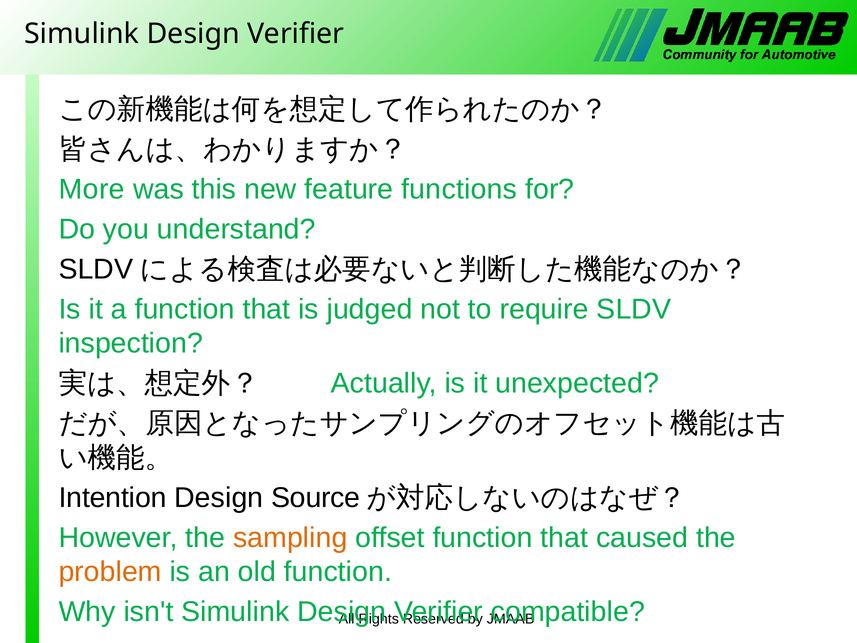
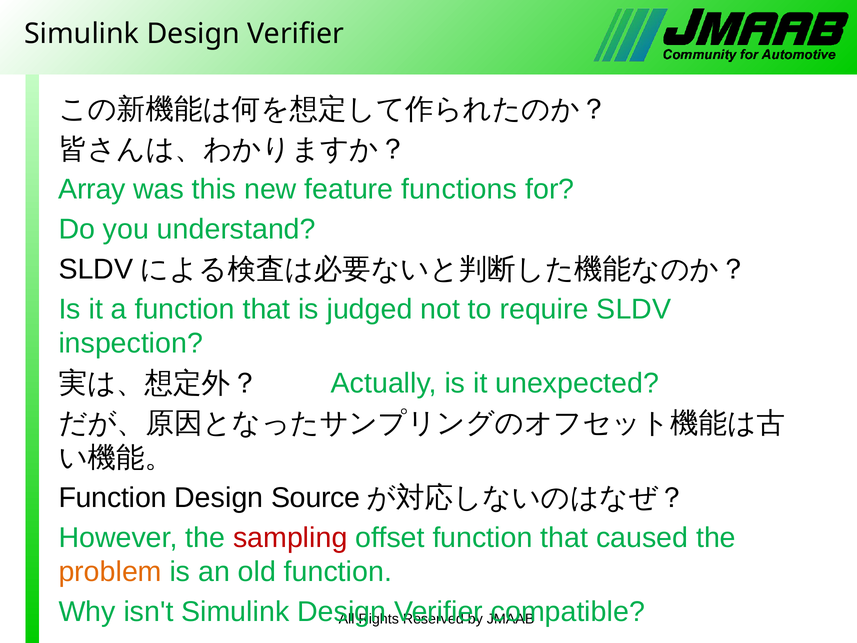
More: More -> Array (92, 189)
Intention: Intention -> Function (113, 498)
sampling colour: orange -> red (290, 538)
